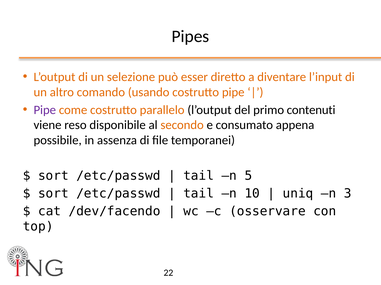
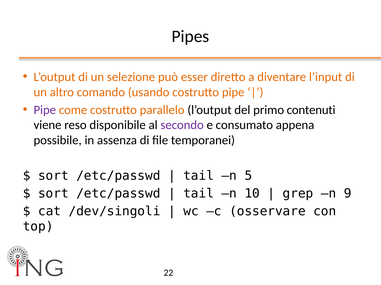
secondo colour: orange -> purple (182, 125)
uniq: uniq -> grep (298, 194)
3: 3 -> 9 (348, 194)
/dev/facendo: /dev/facendo -> /dev/singoli (115, 212)
